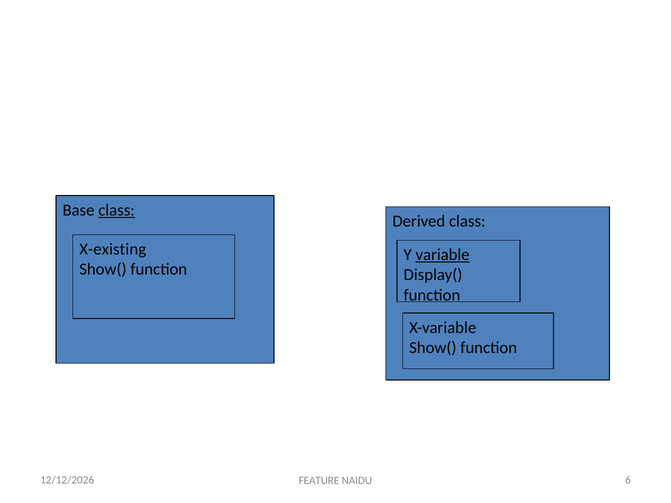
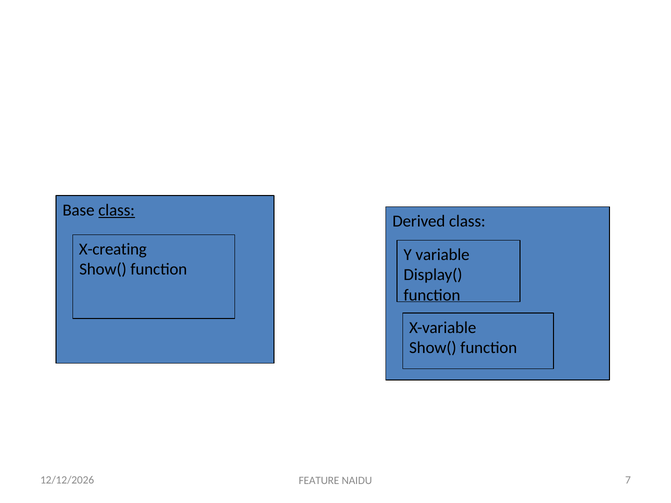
X-existing: X-existing -> X-creating (113, 249)
variable underline: present -> none (443, 255)
6: 6 -> 7 (628, 480)
